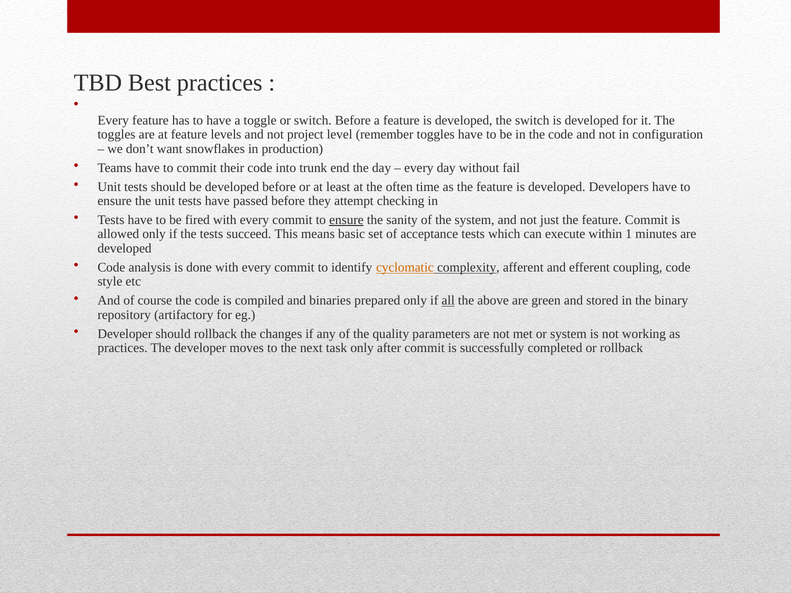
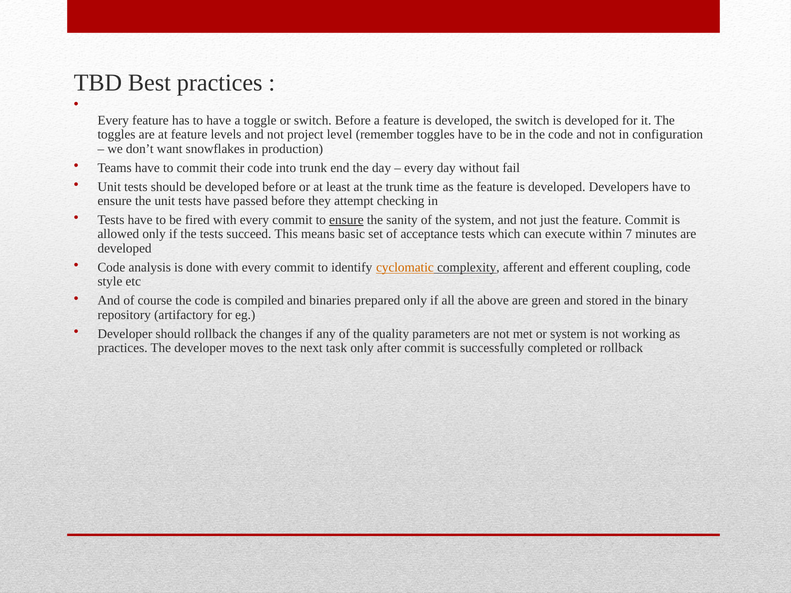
the often: often -> trunk (399, 187)
1: 1 -> 7 (629, 234)
all underline: present -> none (448, 301)
